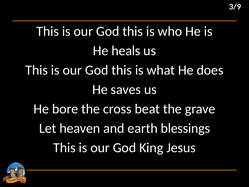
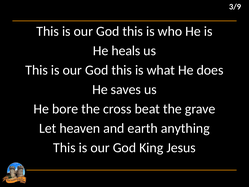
blessings: blessings -> anything (185, 128)
